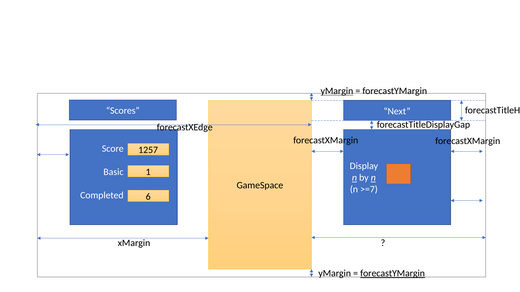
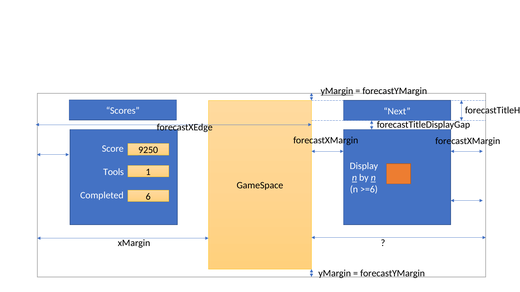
1257: 1257 -> 9250 (148, 150)
Basic: Basic -> Tools (114, 172)
>=7: >=7 -> >=6 (369, 190)
forecastYMargin underline: present -> none (393, 274)
